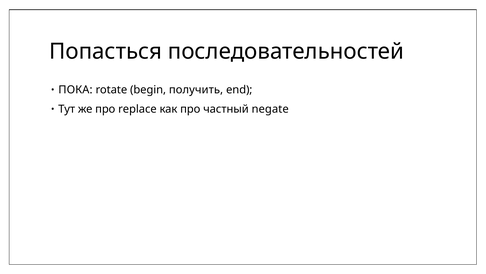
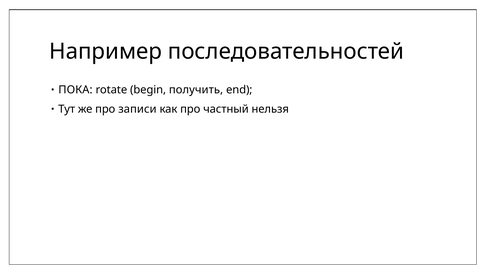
Попасться: Попасться -> Например (106, 51)
replace: replace -> записи (137, 109)
negate: negate -> нельзя (270, 109)
